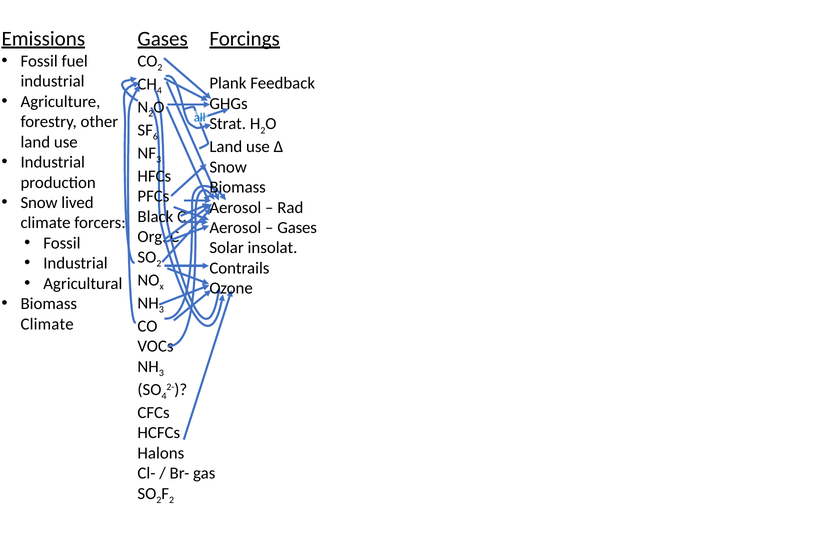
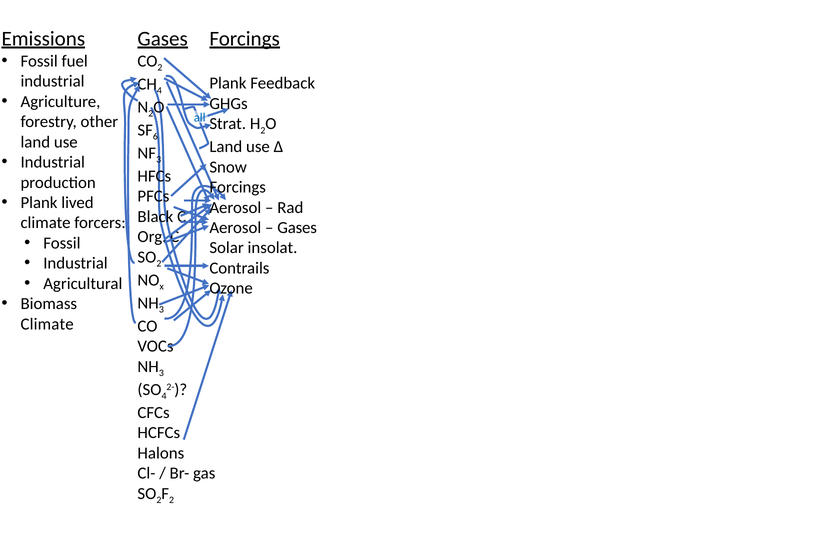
Biomass: Biomass -> Forcings (238, 187)
Snow: Snow -> Plank (39, 203)
